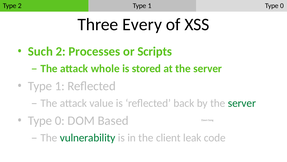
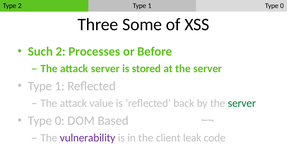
Every: Every -> Some (142, 24)
Scripts: Scripts -> Before (155, 51)
attack whole: whole -> server (105, 68)
vulnerability colour: green -> purple (88, 137)
